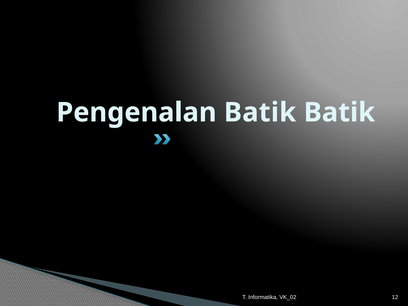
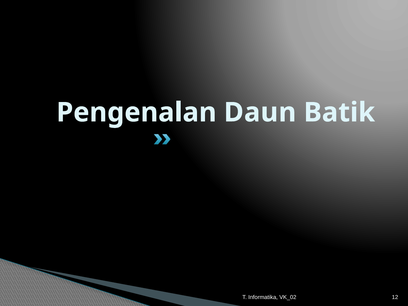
Pengenalan Batik: Batik -> Daun (260, 112)
